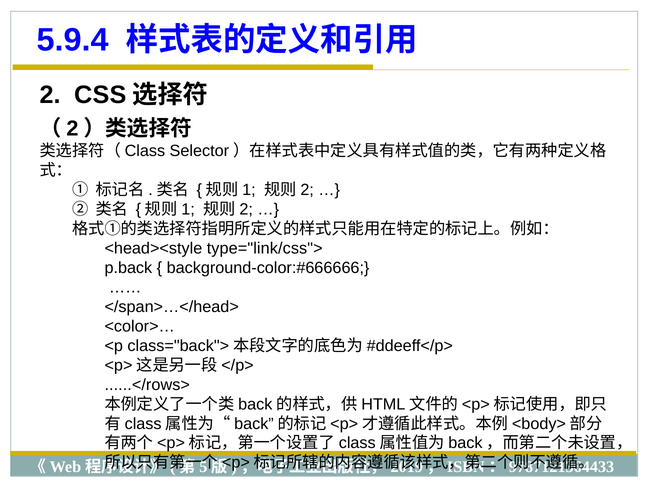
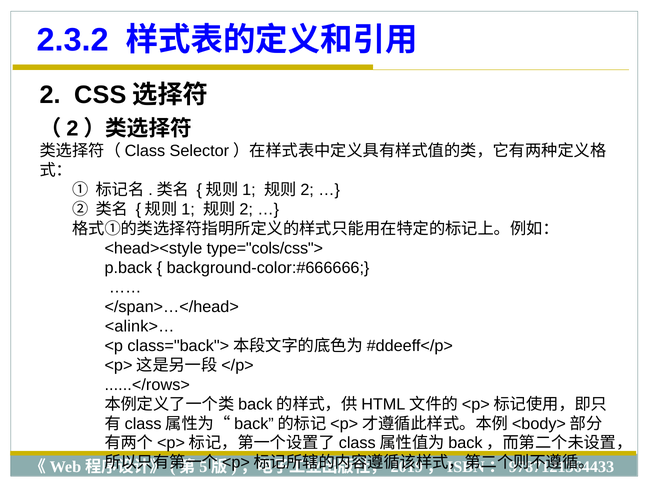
5.9.4: 5.9.4 -> 2.3.2 (73, 40)
type="link/css">: type="link/css"> -> type="cols/css"> (265, 248)
<color>…: <color>… -> <alink>… (140, 326)
